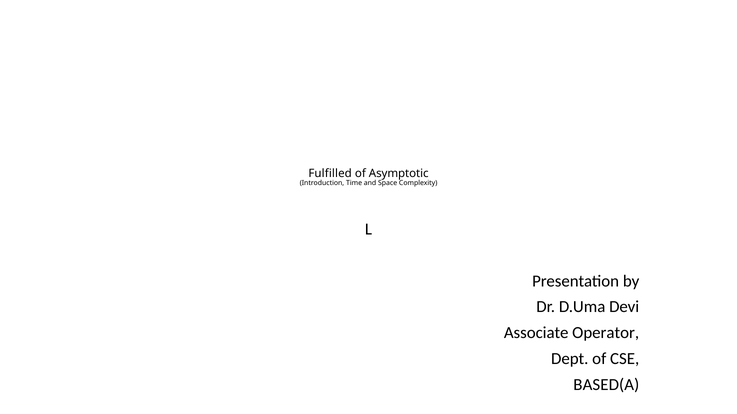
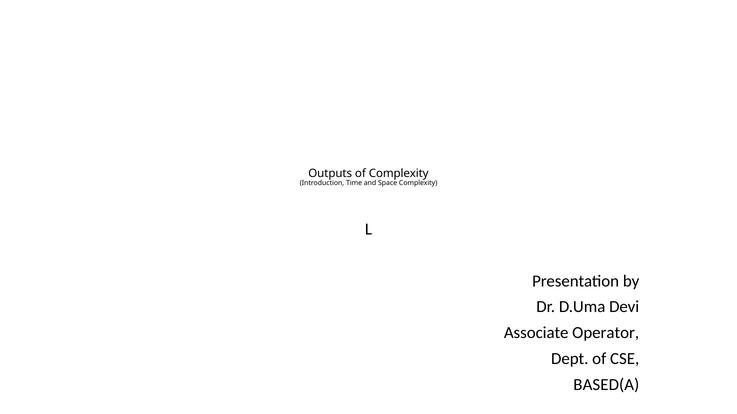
Fulfilled: Fulfilled -> Outputs (330, 174)
of Asymptotic: Asymptotic -> Complexity (399, 174)
